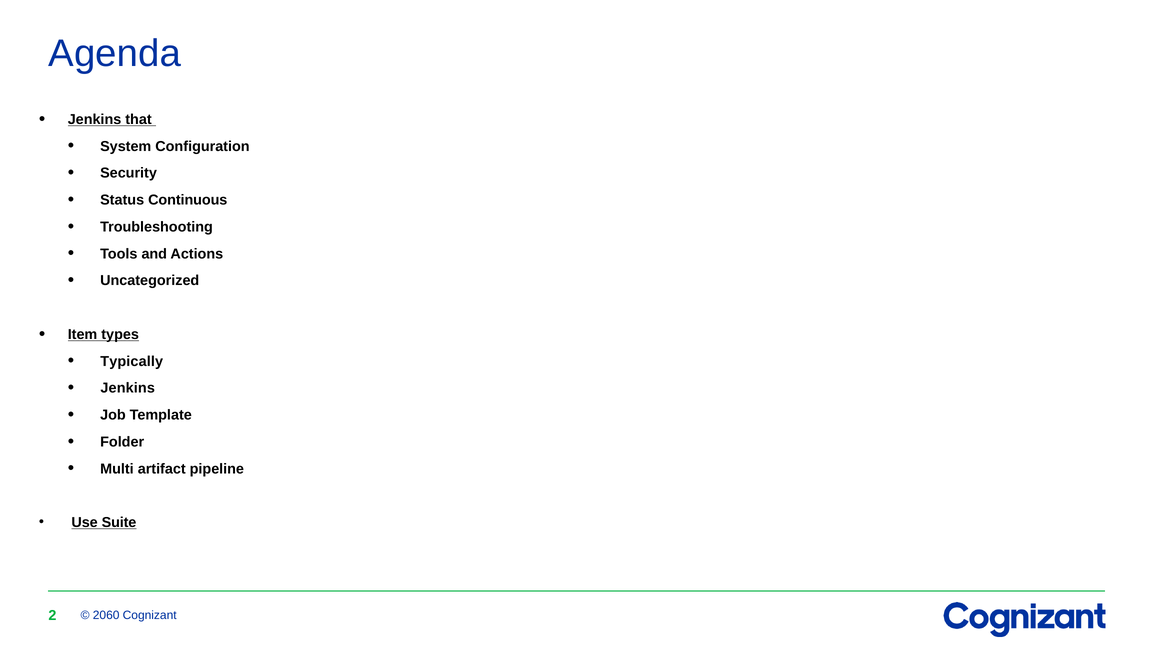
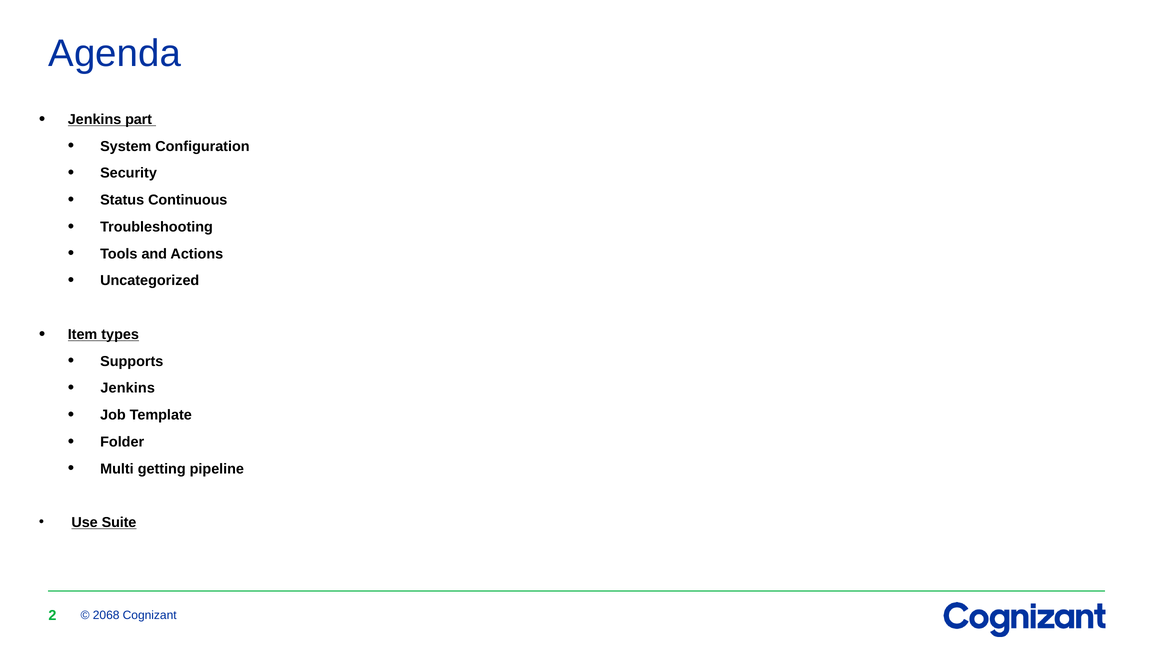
that: that -> part (139, 120)
Typically: Typically -> Supports (132, 362)
artifact: artifact -> getting (162, 469)
2060: 2060 -> 2068 (106, 616)
